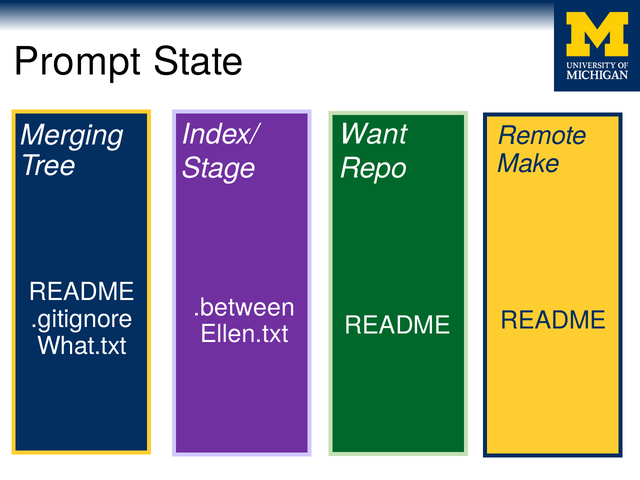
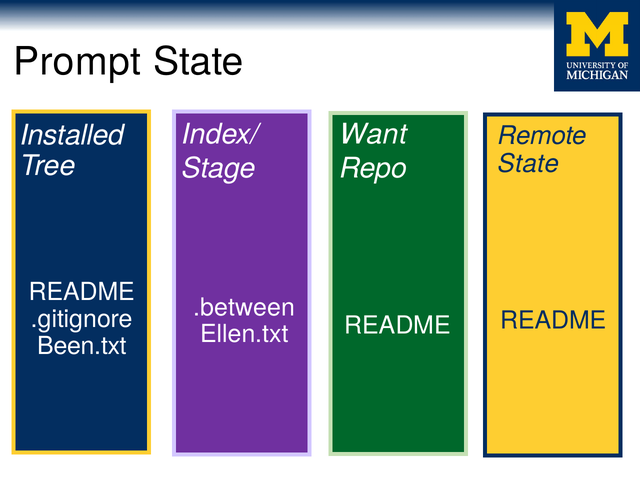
Merging: Merging -> Installed (72, 135)
Make: Make -> State (528, 164)
What.txt: What.txt -> Been.txt (82, 346)
